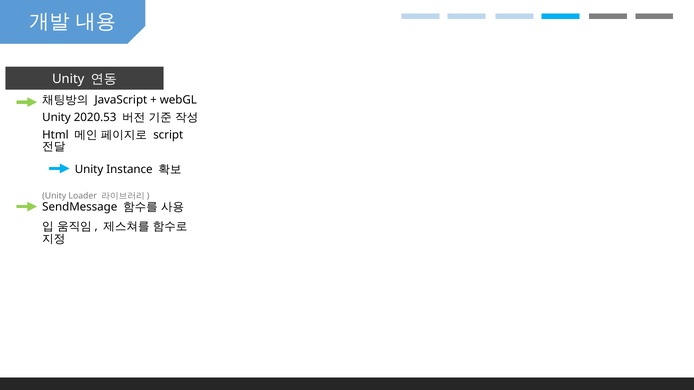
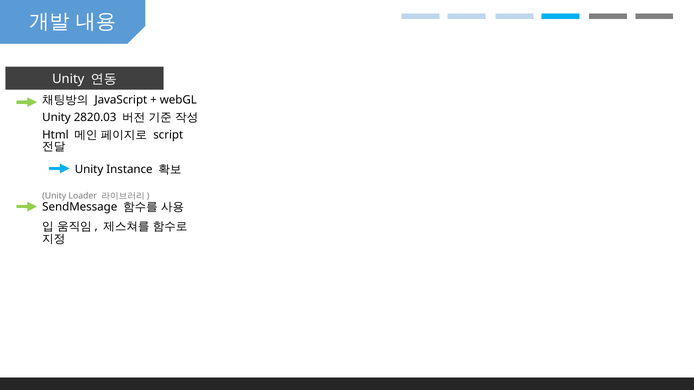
2020.53: 2020.53 -> 2820.03 (95, 118)
